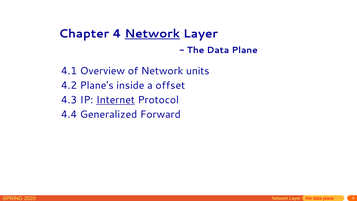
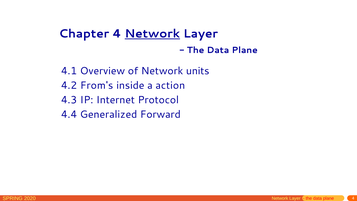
Plane's: Plane's -> From's (97, 85)
offset: offset -> action (170, 85)
Internet underline: present -> none (115, 100)
